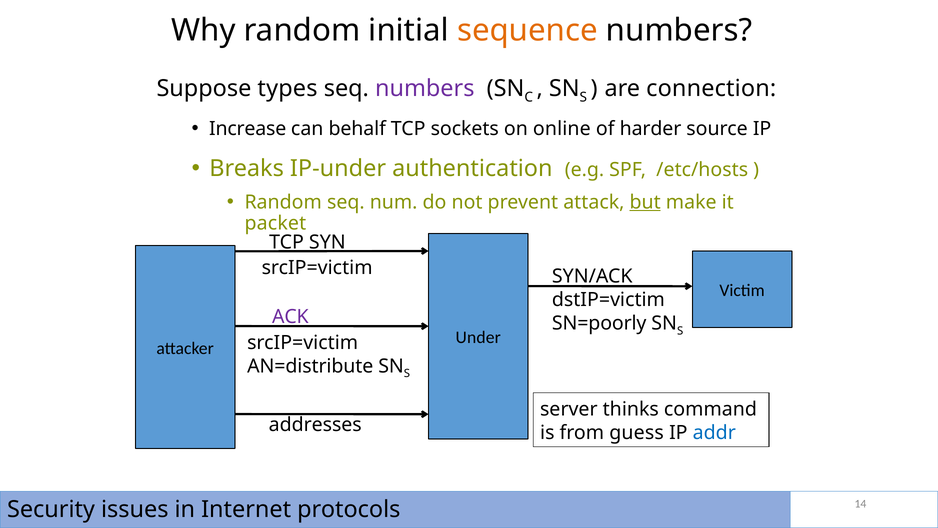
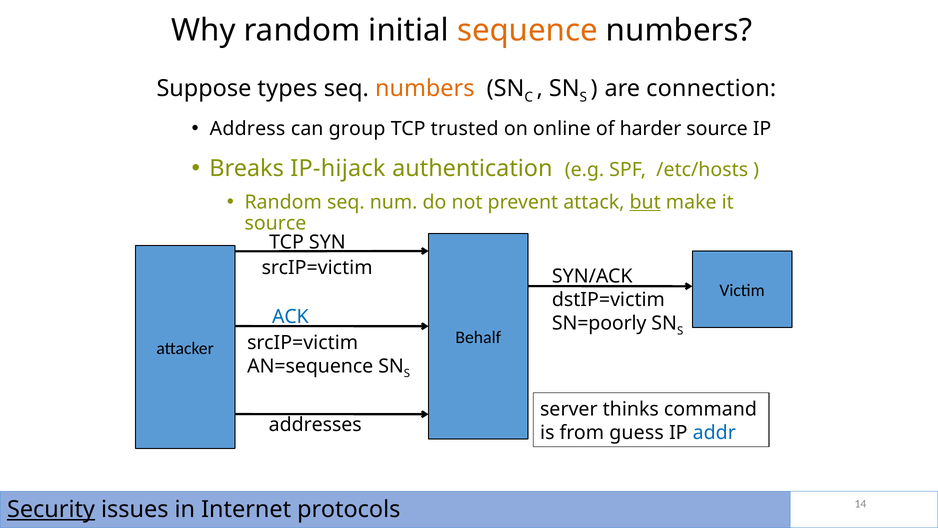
numbers colour: purple -> orange (425, 88)
Increase: Increase -> Address (248, 129)
behalf: behalf -> group (357, 129)
sockets: sockets -> trusted (465, 129)
IP-under: IP-under -> IP-hijack (338, 168)
packet: packet -> source (275, 223)
ACK colour: purple -> blue (290, 317)
Under: Under -> Behalf (478, 337)
AN=distribute: AN=distribute -> AN=sequence (310, 366)
Security underline: none -> present (51, 509)
